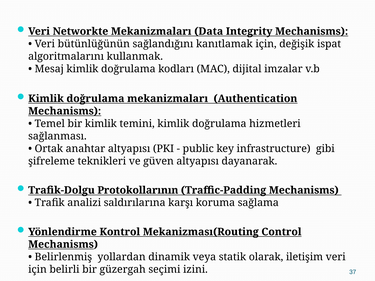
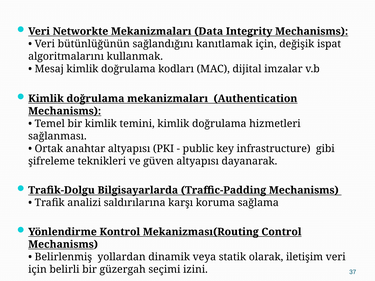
Protokollarının: Protokollarının -> Bilgisayarlarda (138, 190)
